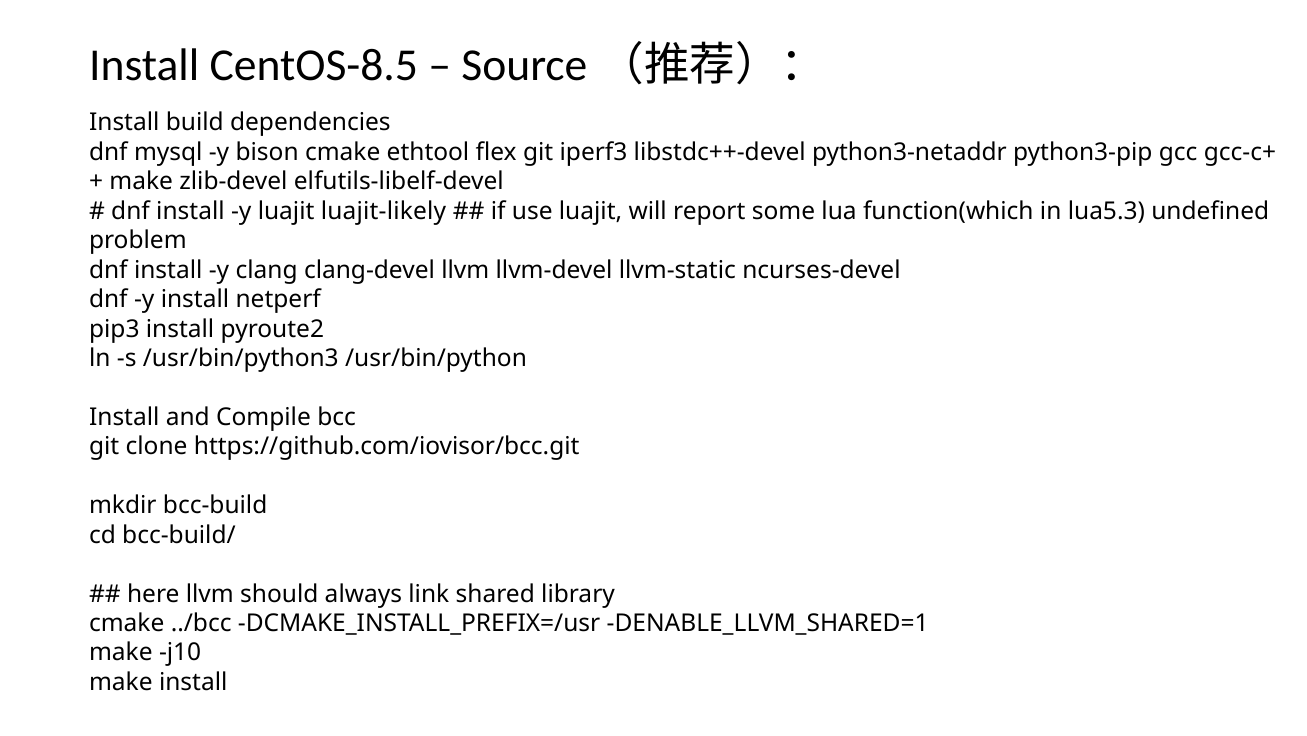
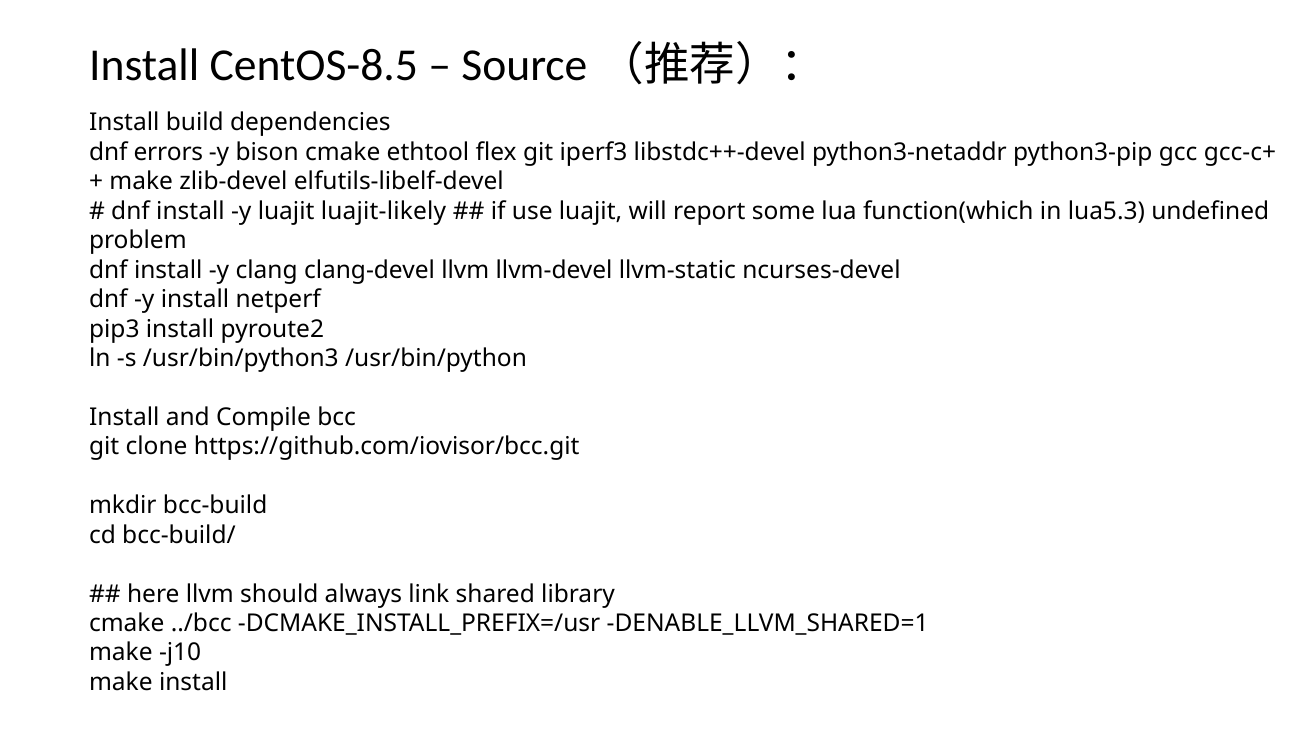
mysql: mysql -> errors (168, 152)
